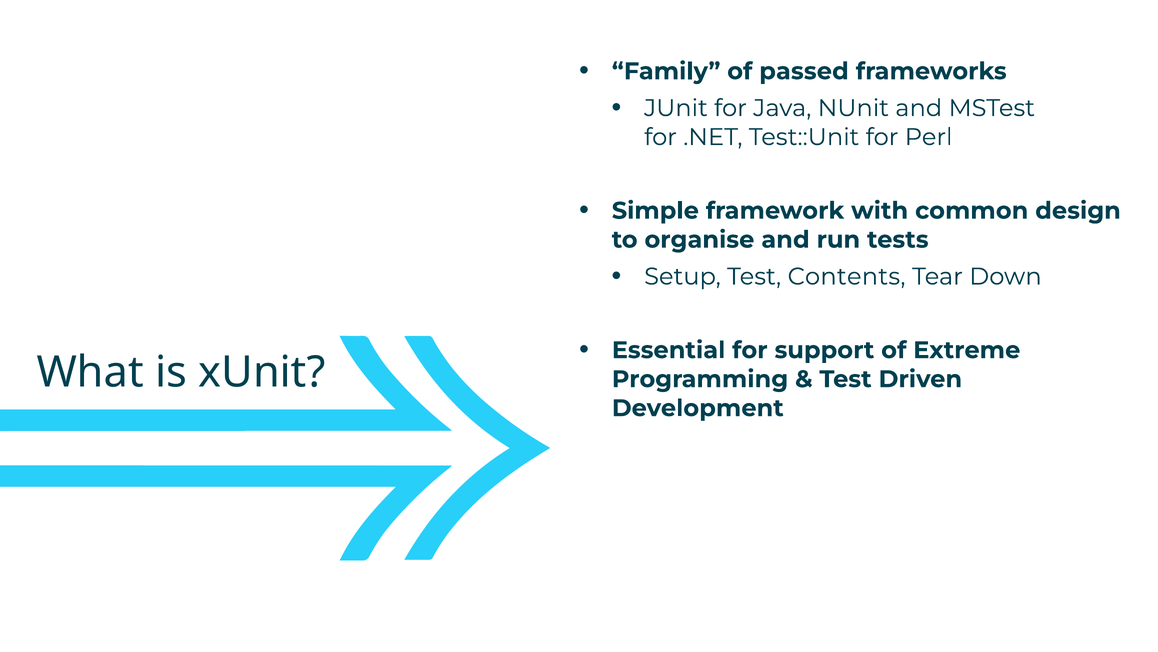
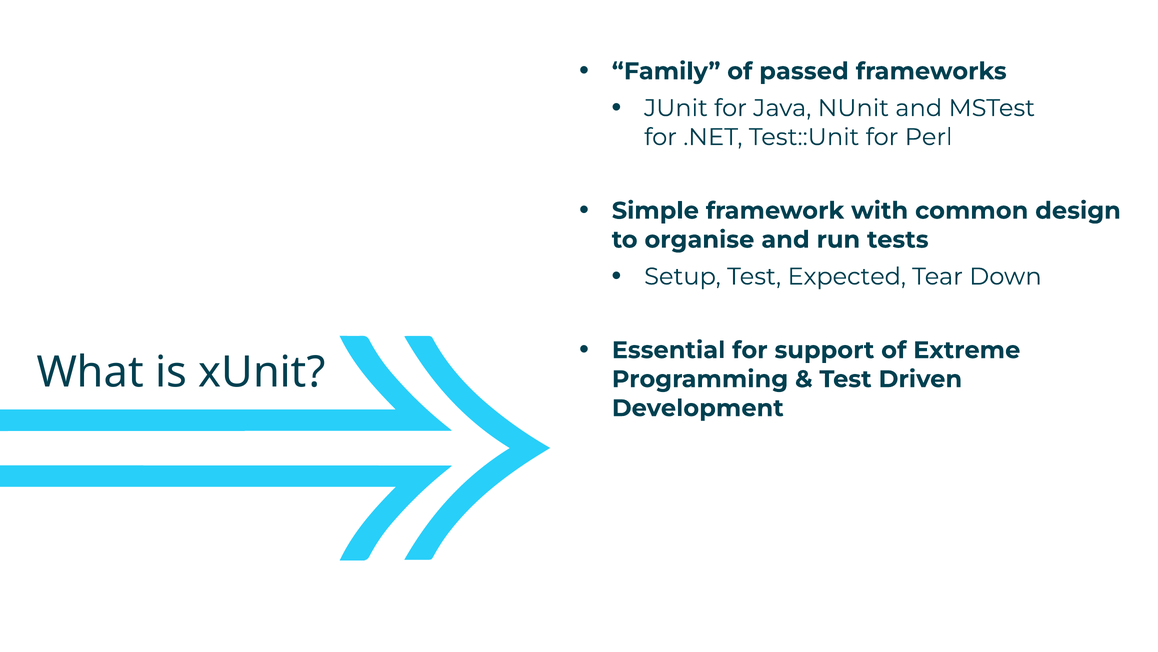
Contents: Contents -> Expected (847, 276)
